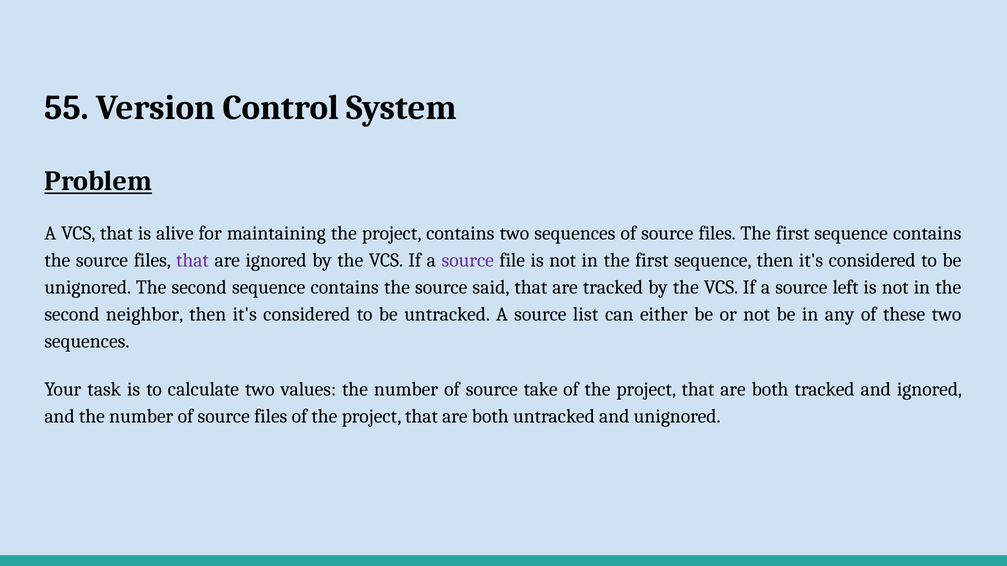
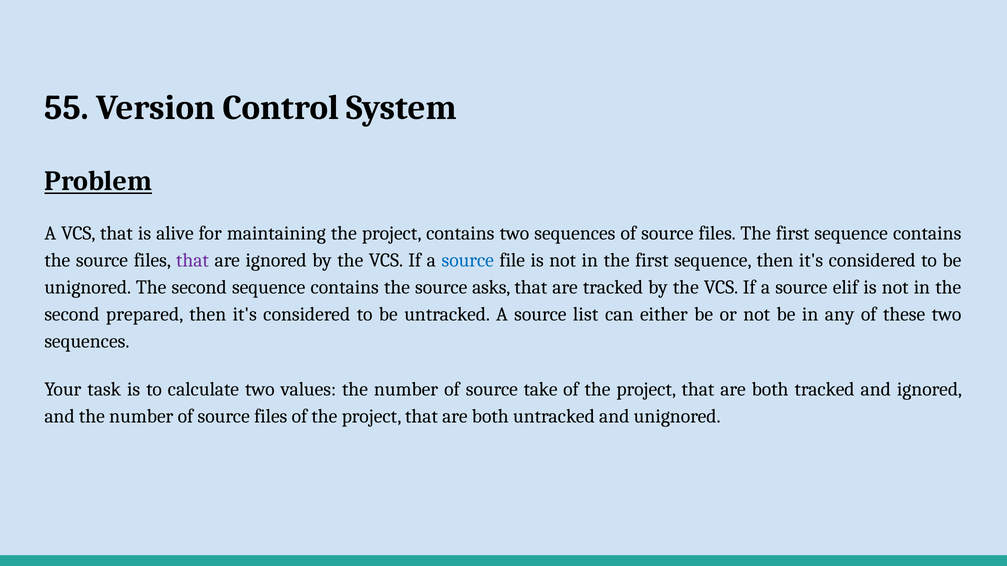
source colour: purple -> blue (468, 261)
said: said -> asks (491, 288)
left: left -> elif (846, 288)
neighbor: neighbor -> prepared (145, 315)
